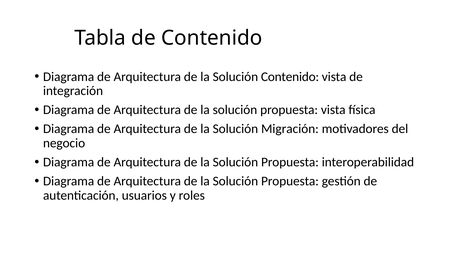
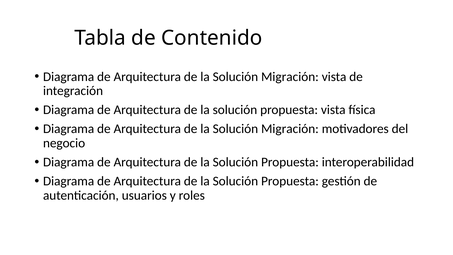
Contenido: Contenido -> Migración (290, 77)
